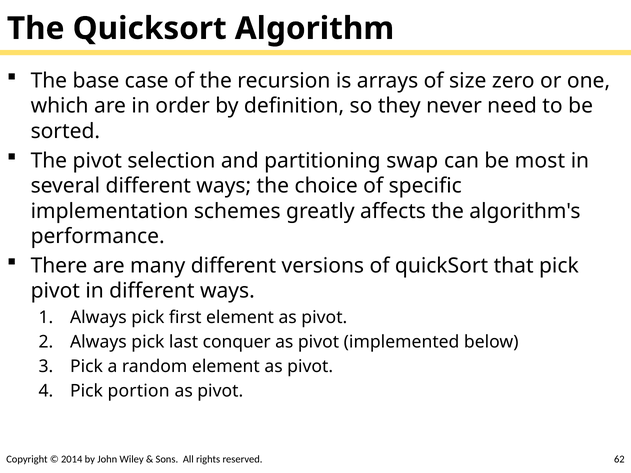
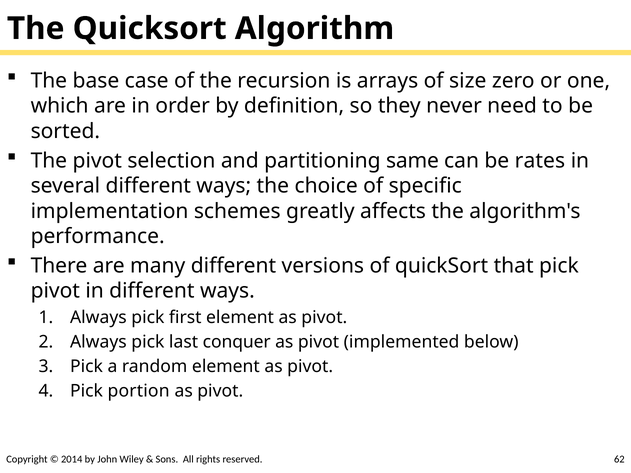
swap: swap -> same (412, 161)
most: most -> rates (540, 161)
